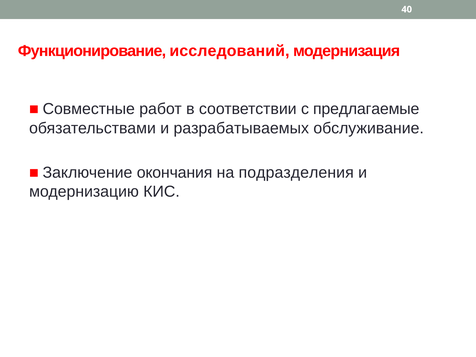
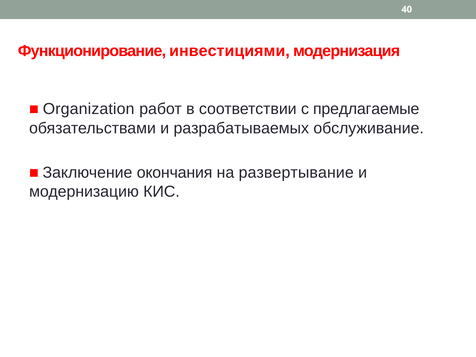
исследований: исследований -> инвестициями (230, 51)
Совместные: Совместные -> Organization (89, 109)
подразделения: подразделения -> развертывание (296, 173)
